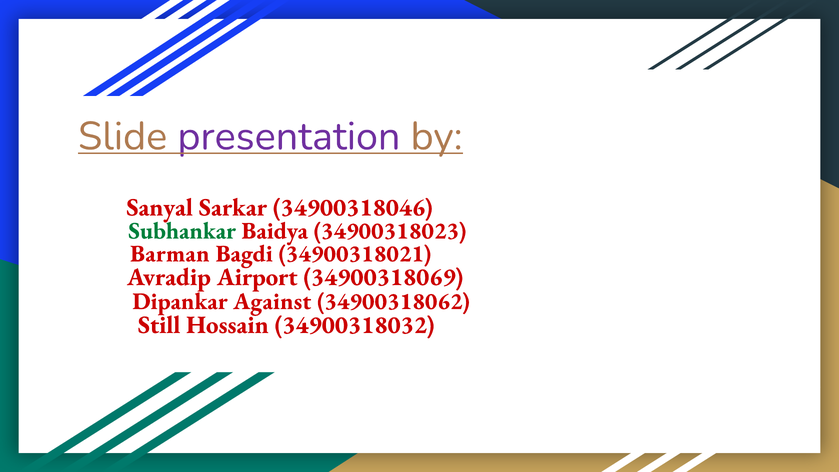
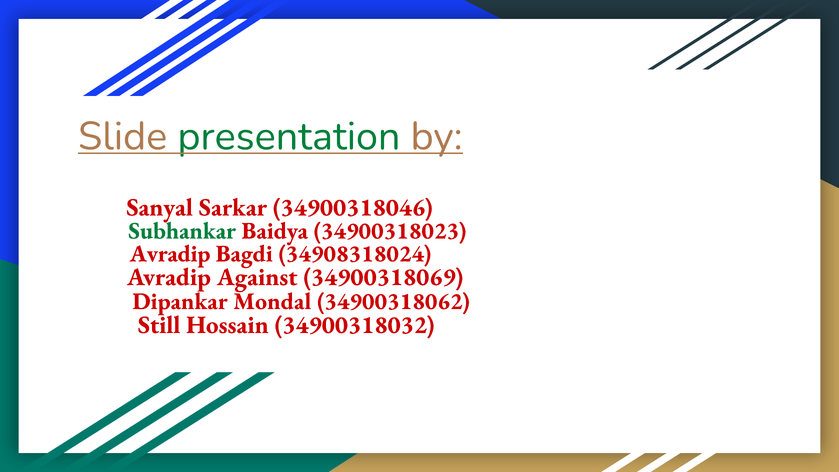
presentation colour: purple -> green (289, 136)
Barman: Barman -> Avradip (170, 253)
34900318021: 34900318021 -> 34908318024 (355, 253)
Airport: Airport -> Against (257, 277)
Against: Against -> Mondal (272, 301)
